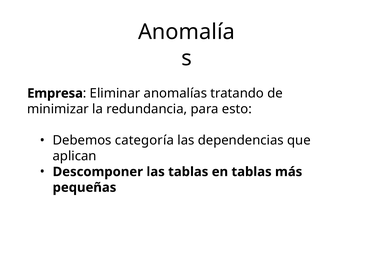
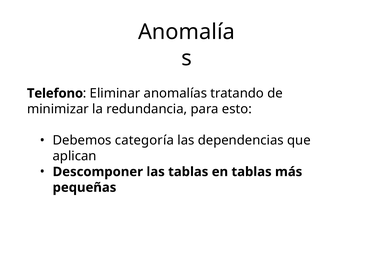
Empresa: Empresa -> Telefono (55, 94)
